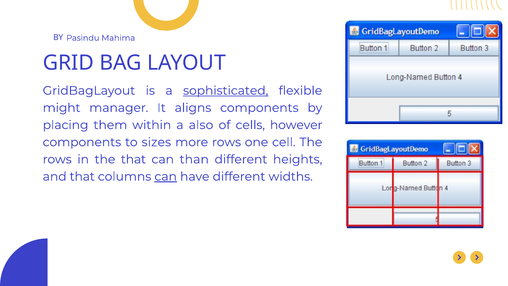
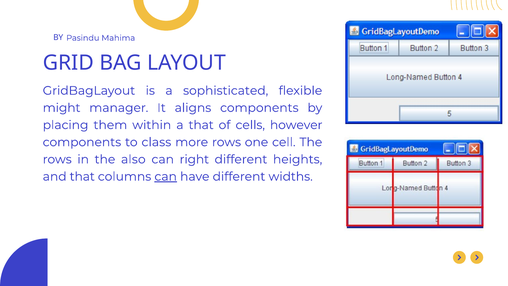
sophisticated underline: present -> none (226, 91)
a also: also -> that (201, 125)
sizes: sizes -> class (156, 142)
the that: that -> also (133, 159)
than: than -> right (194, 159)
